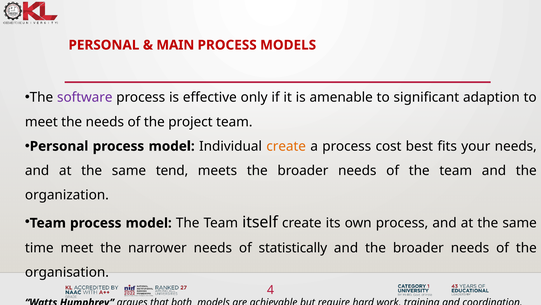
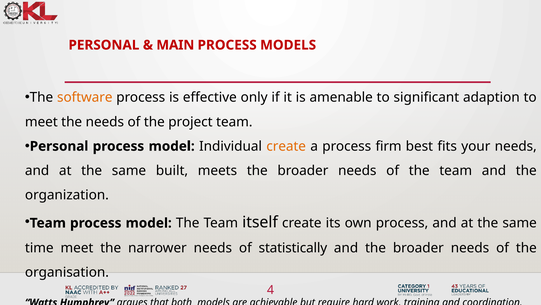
software colour: purple -> orange (85, 97)
cost: cost -> firm (389, 146)
tend: tend -> built (172, 170)
